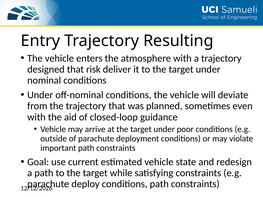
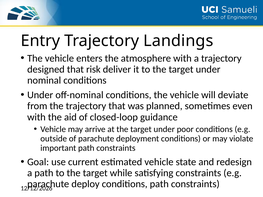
Resulting: Resulting -> Landings (178, 41)
